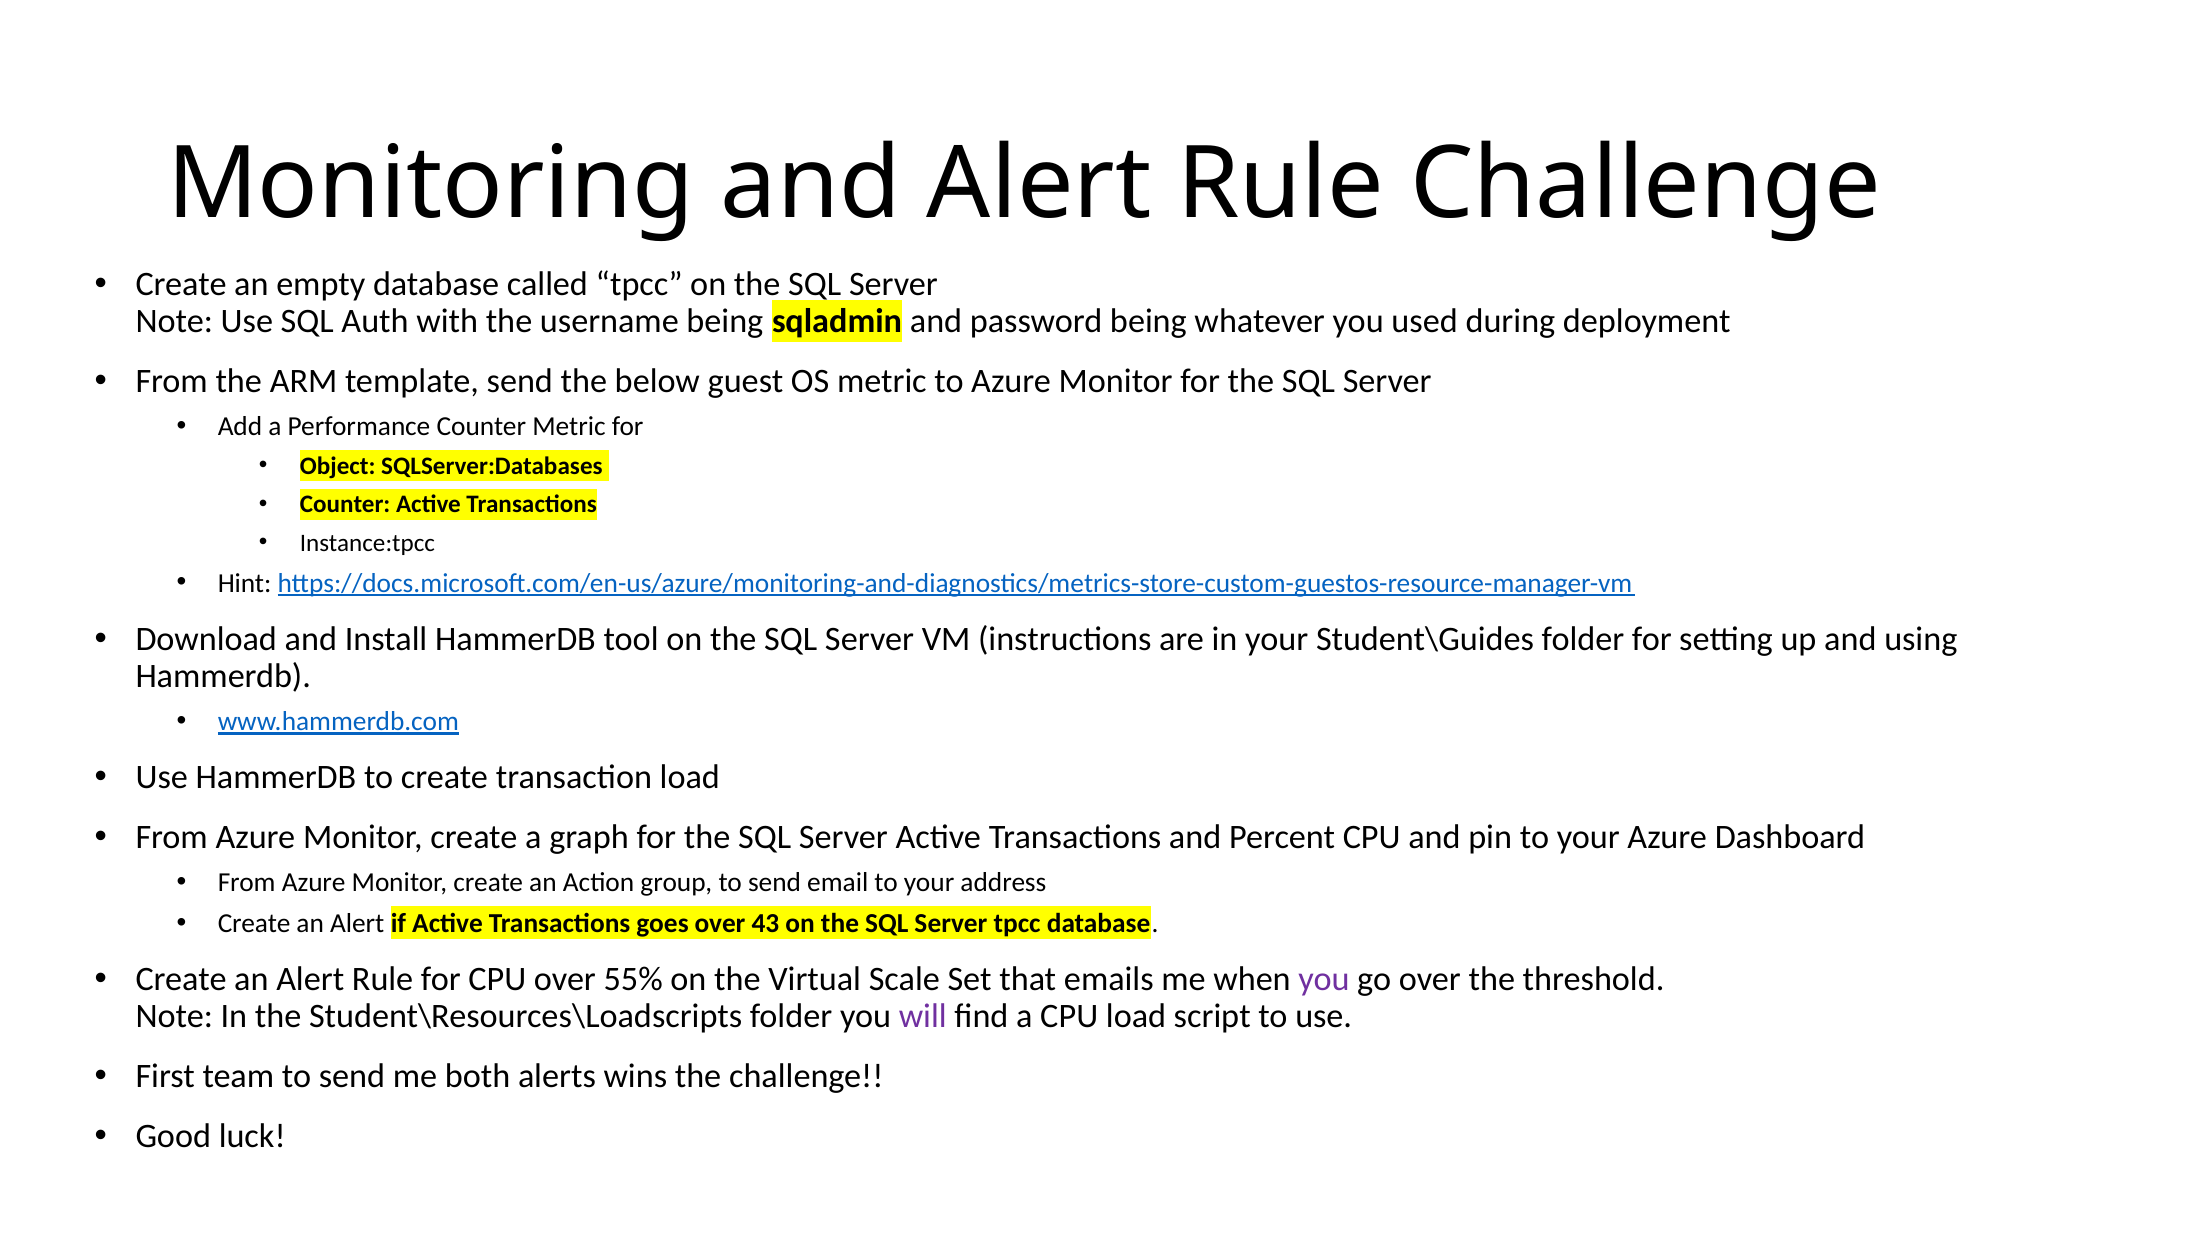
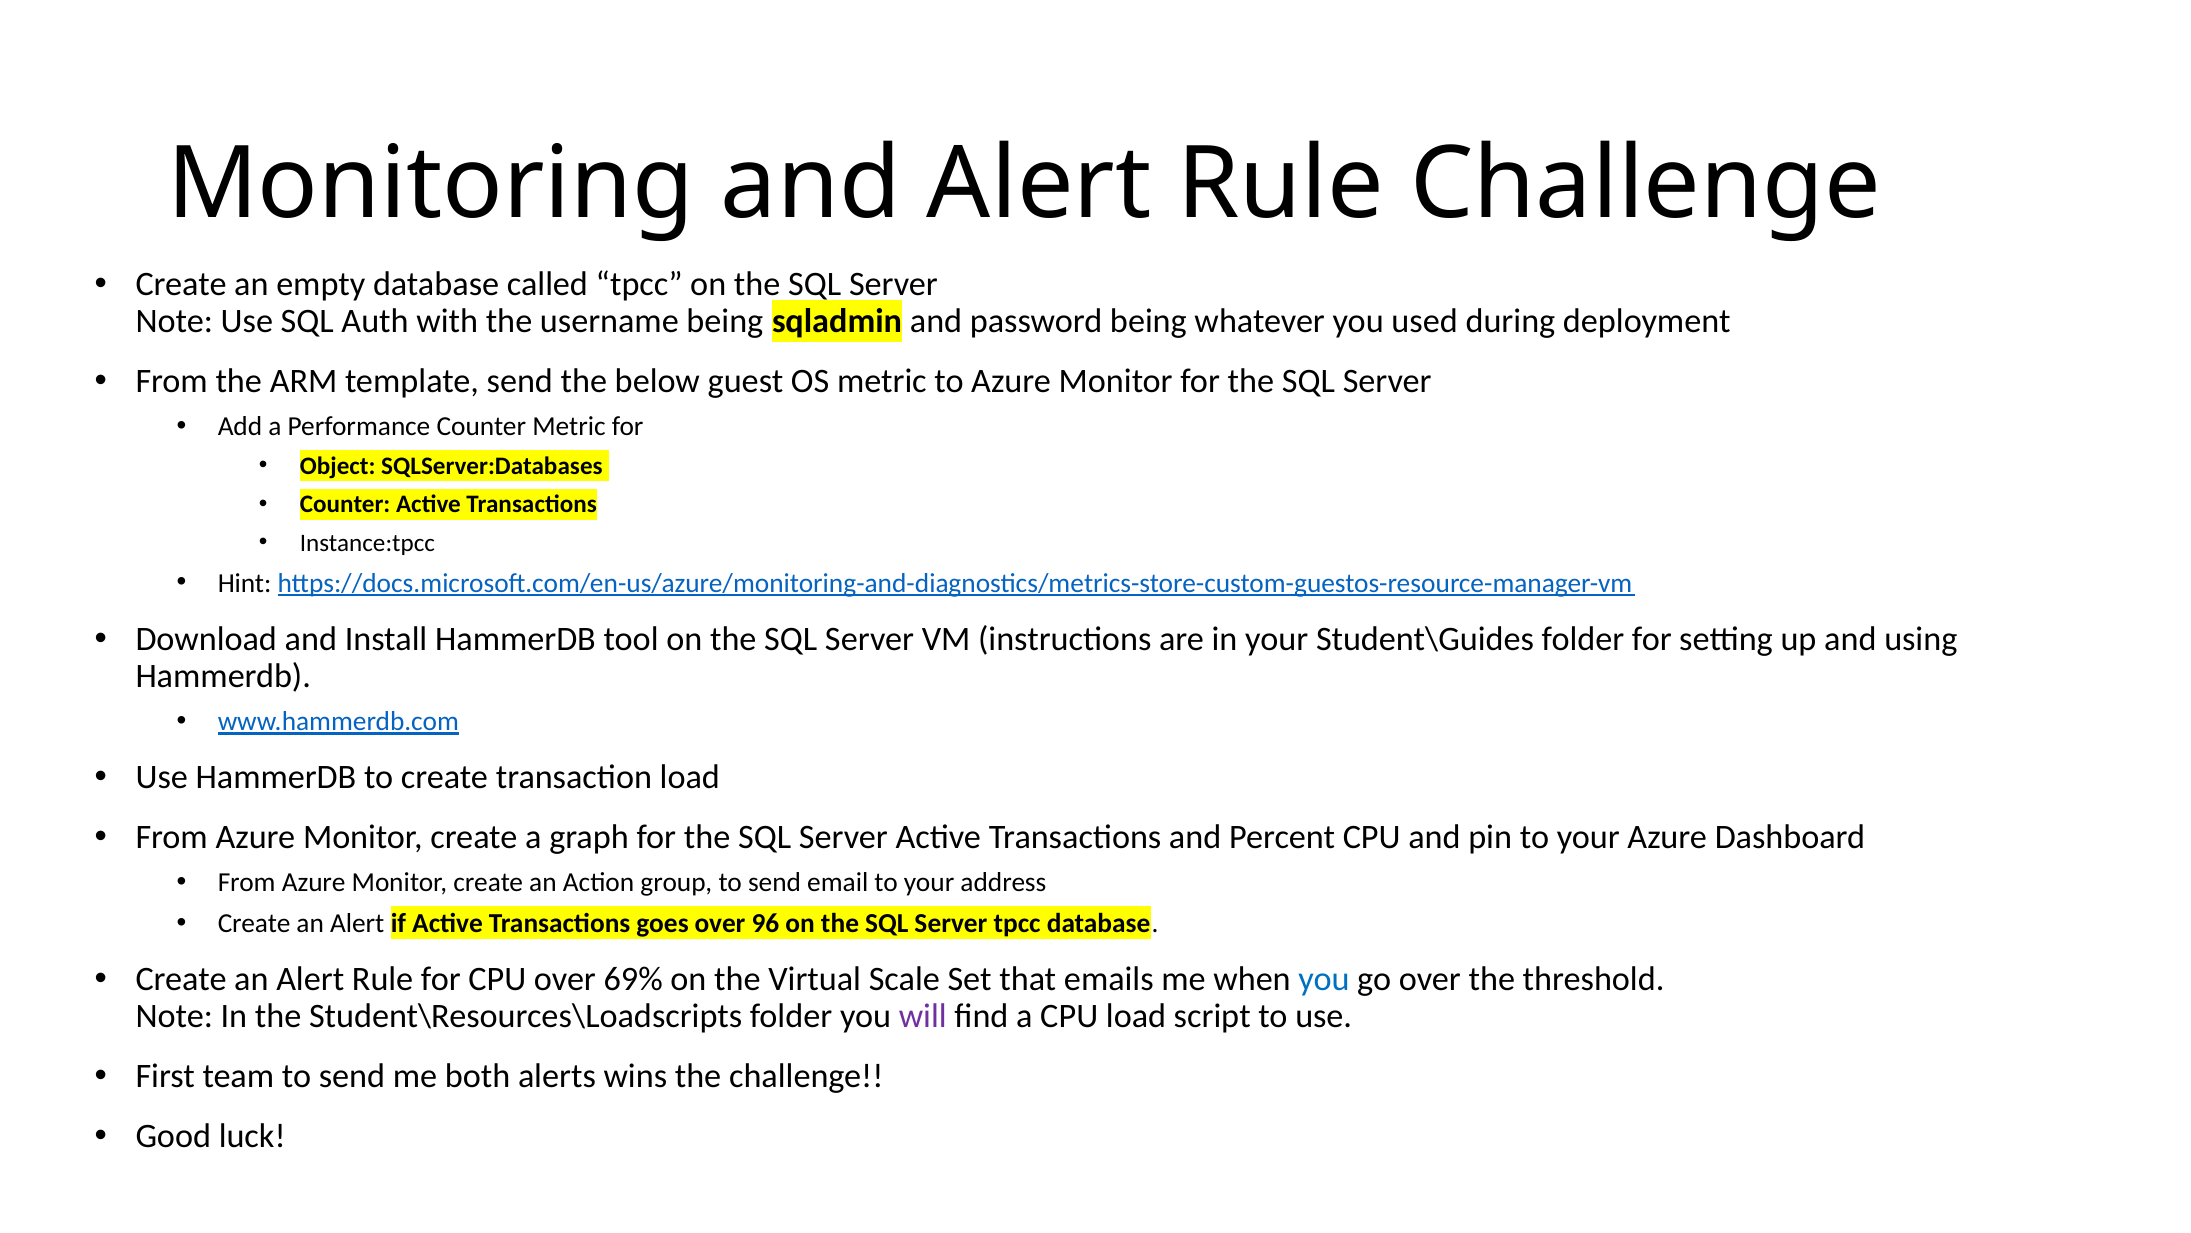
43: 43 -> 96 (765, 923)
55%: 55% -> 69% (633, 979)
you colour: purple -> blue (1324, 979)
